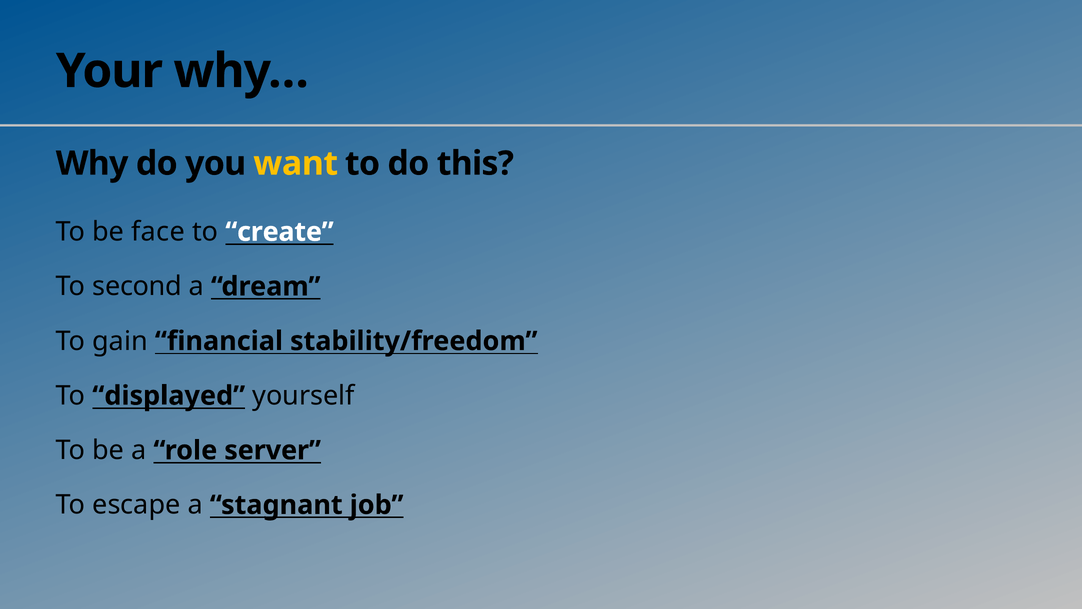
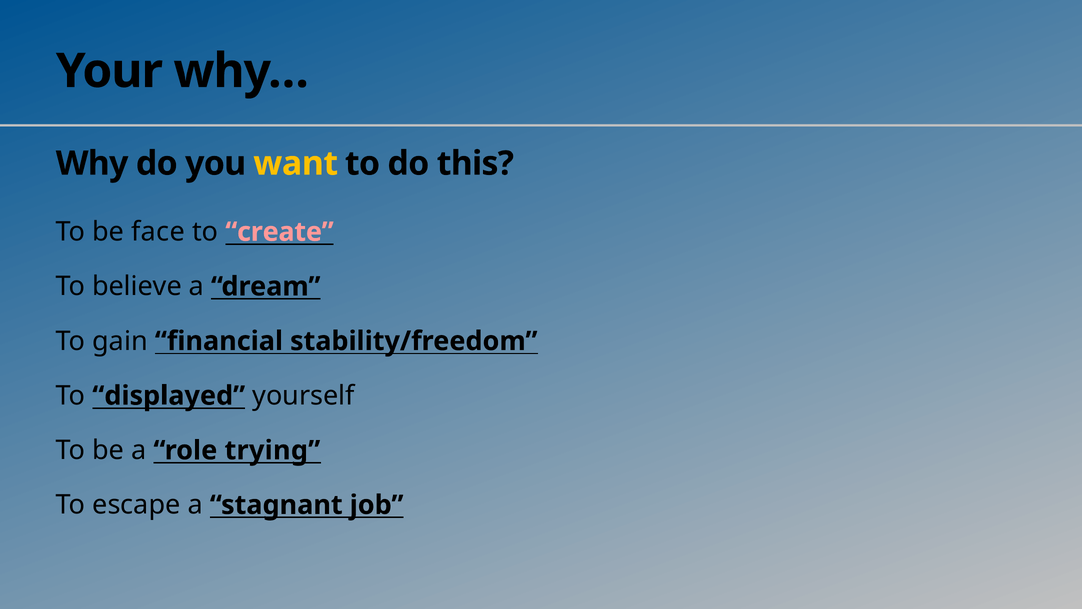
create colour: white -> pink (280, 232)
second: second -> believe (137, 286)
server: server -> trying (272, 450)
